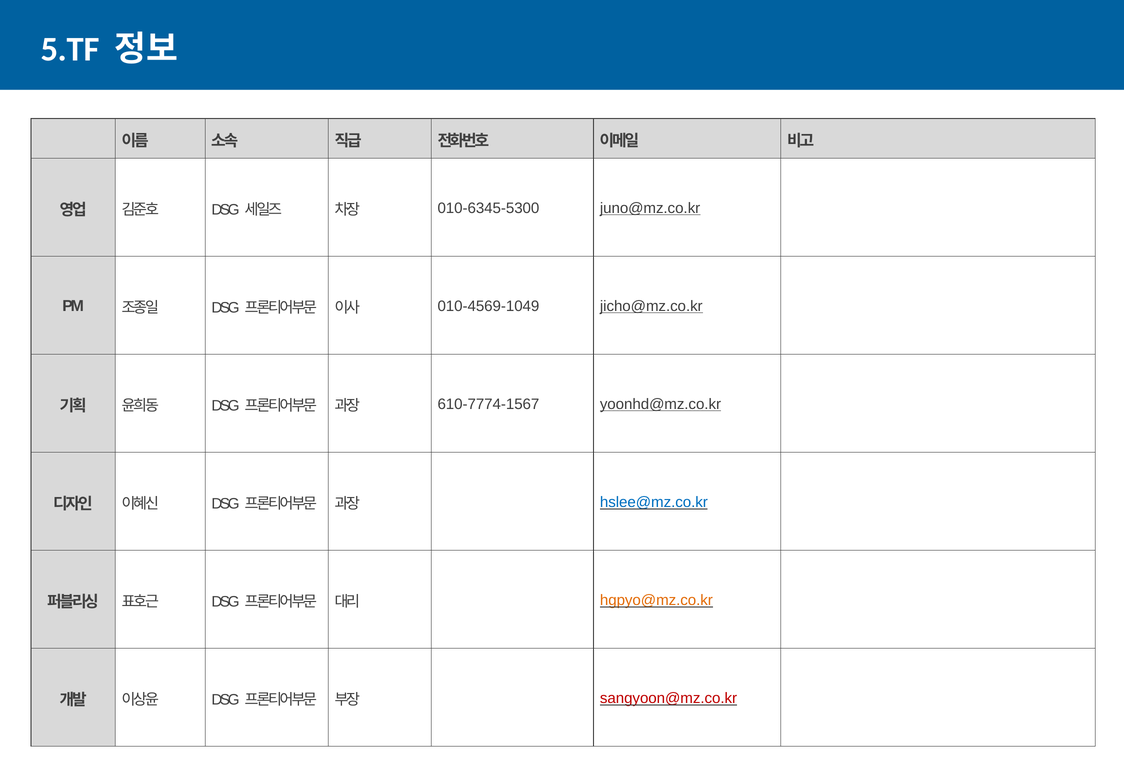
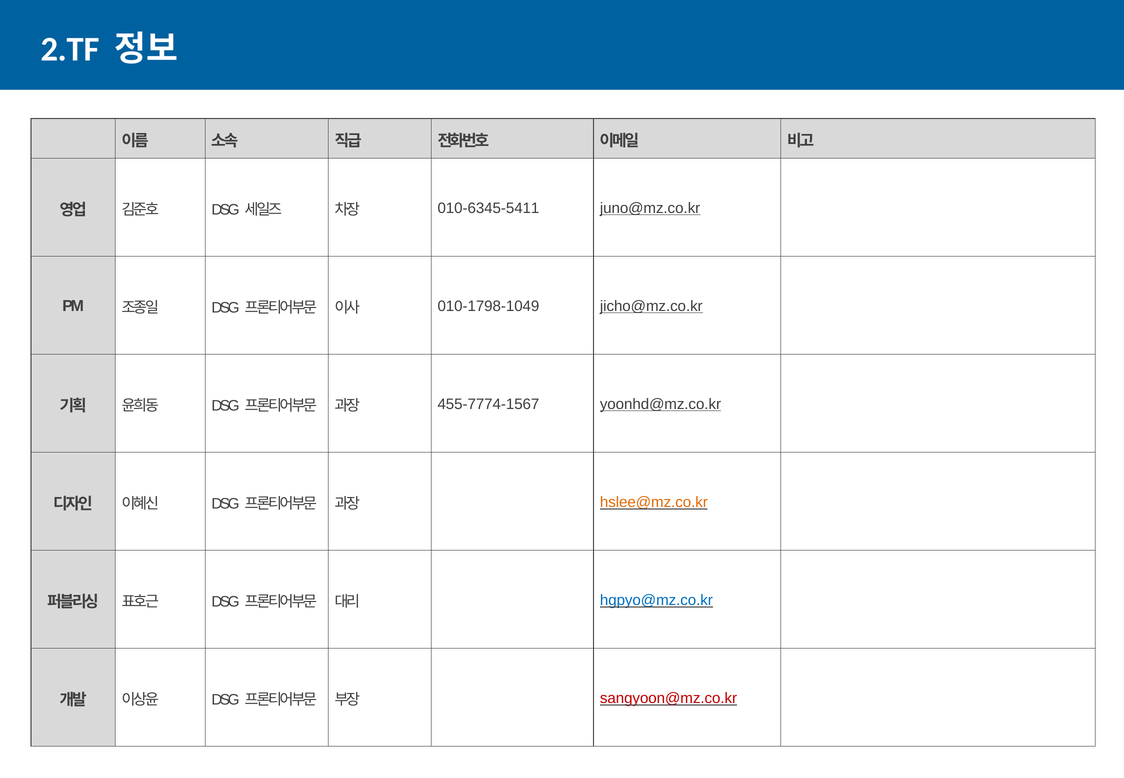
5.TF: 5.TF -> 2.TF (70, 49)
010-6345-5300: 010-6345-5300 -> 010-6345-5411 (488, 208)
010-4569-1049: 010-4569-1049 -> 010-1798-1049 (488, 306)
610-7774-1567: 610-7774-1567 -> 455-7774-1567 (488, 404)
hslee@mz.co.kr colour: blue -> orange (654, 502)
hgpyo@mz.co.kr colour: orange -> blue (656, 600)
